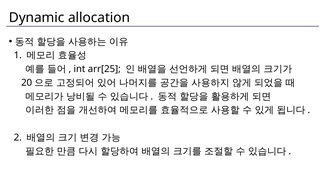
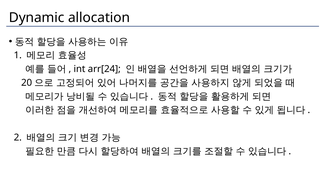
arr[25: arr[25 -> arr[24 (104, 69)
